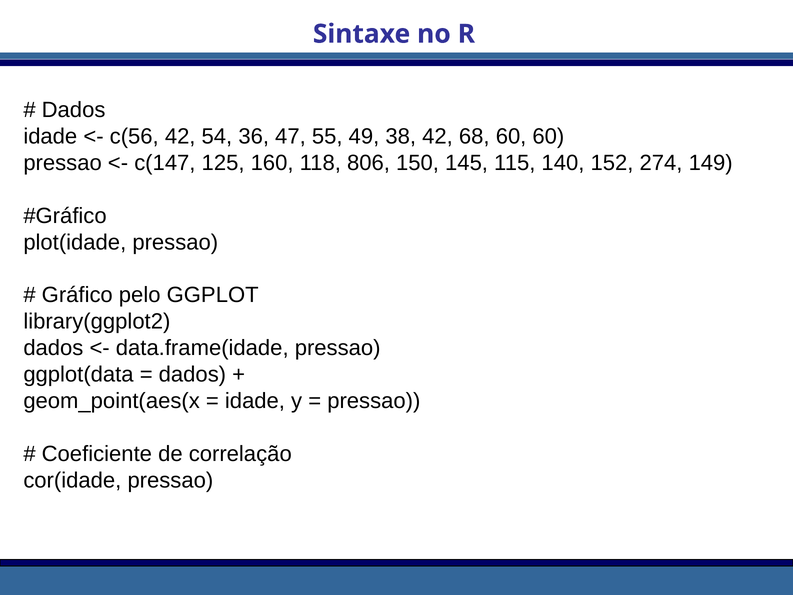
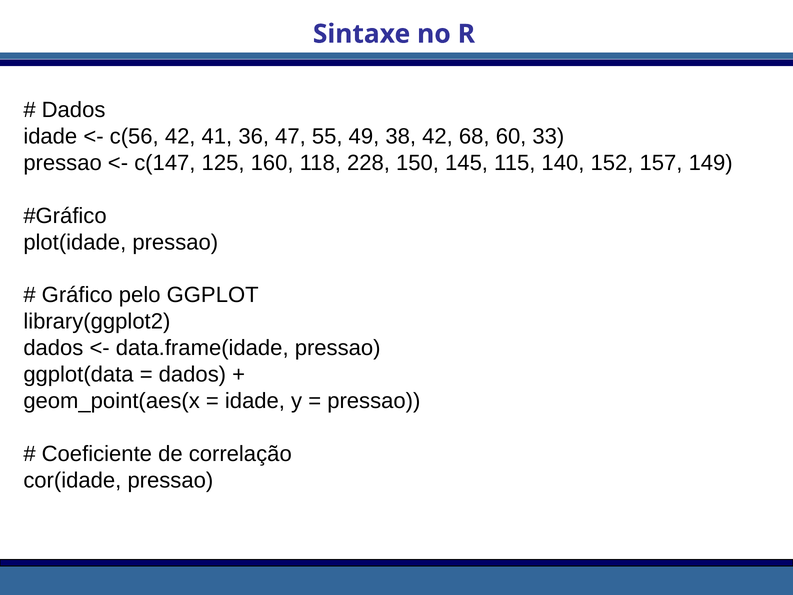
54: 54 -> 41 (217, 136)
60 60: 60 -> 33 (548, 136)
806: 806 -> 228 (369, 163)
274: 274 -> 157 (661, 163)
